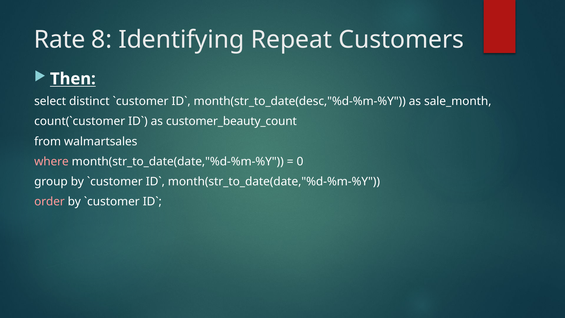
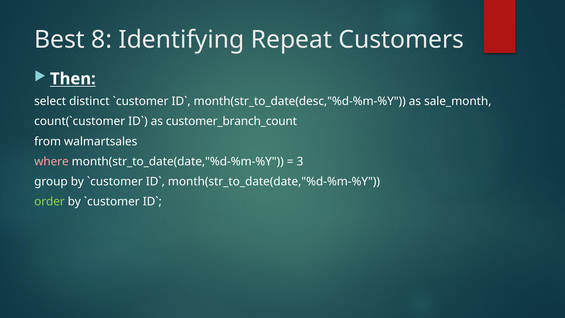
Rate: Rate -> Best (60, 40)
customer_beauty_count: customer_beauty_count -> customer_branch_count (231, 121)
0: 0 -> 3 (300, 161)
order colour: pink -> light green (49, 201)
